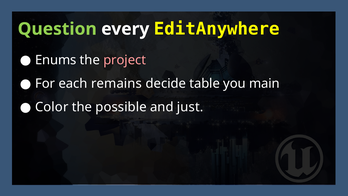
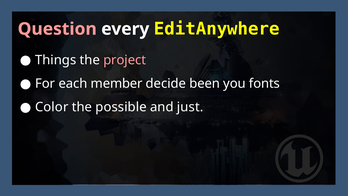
Question colour: light green -> pink (57, 29)
Enums: Enums -> Things (56, 60)
remains: remains -> member (117, 84)
table: table -> been (205, 84)
main: main -> fonts (264, 84)
